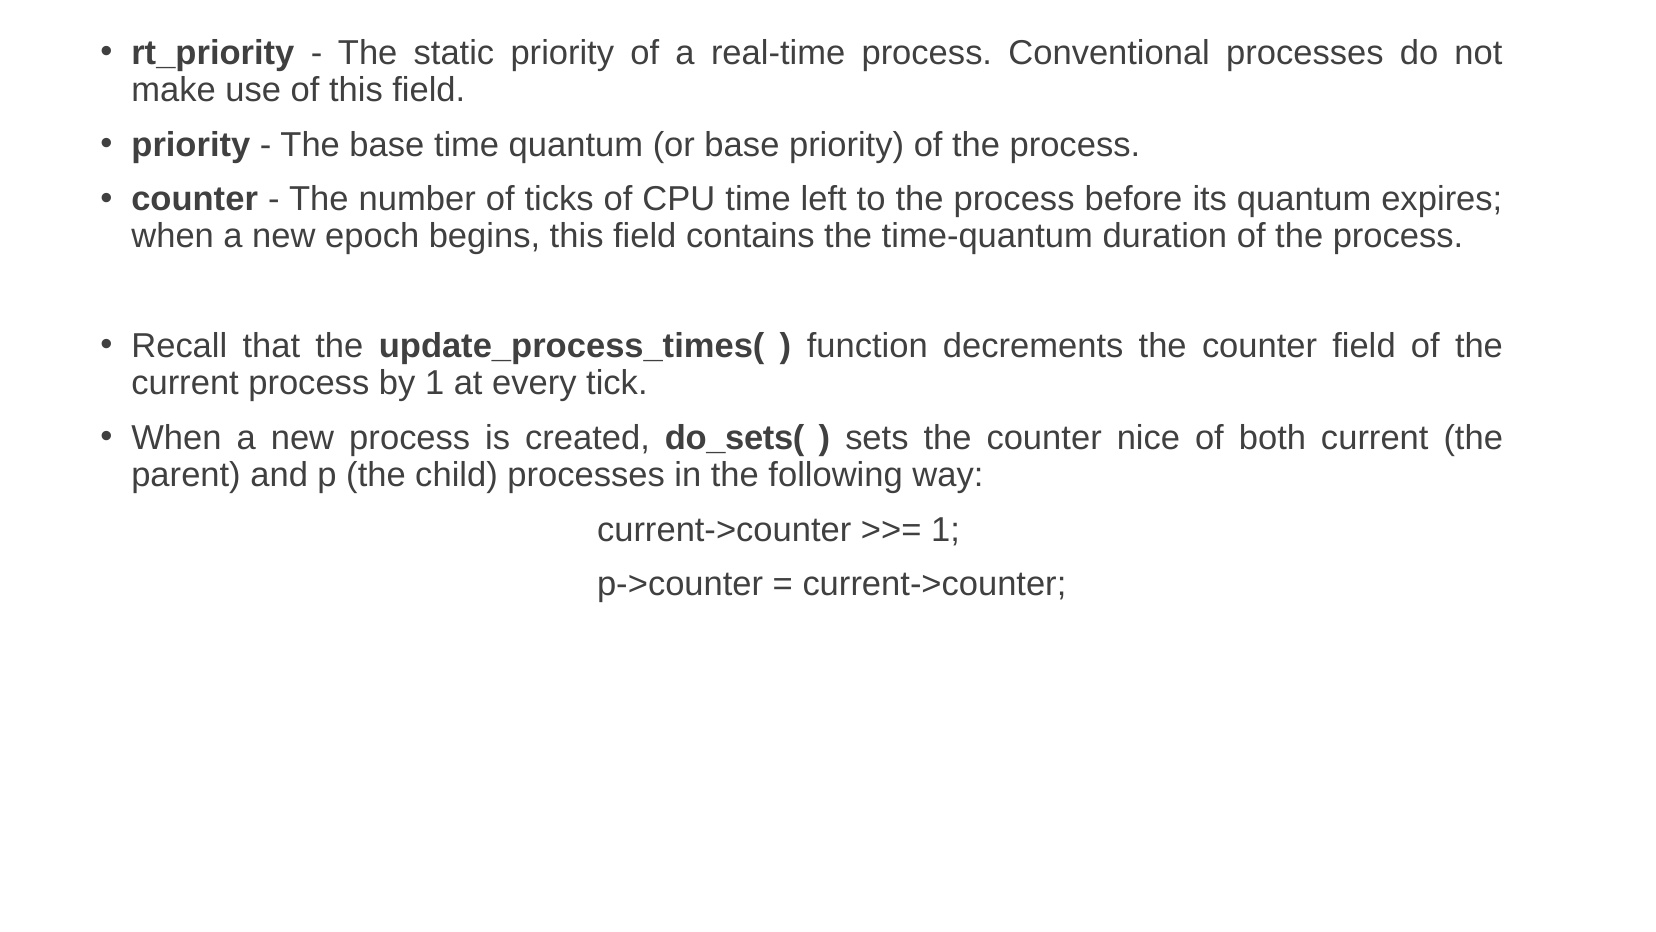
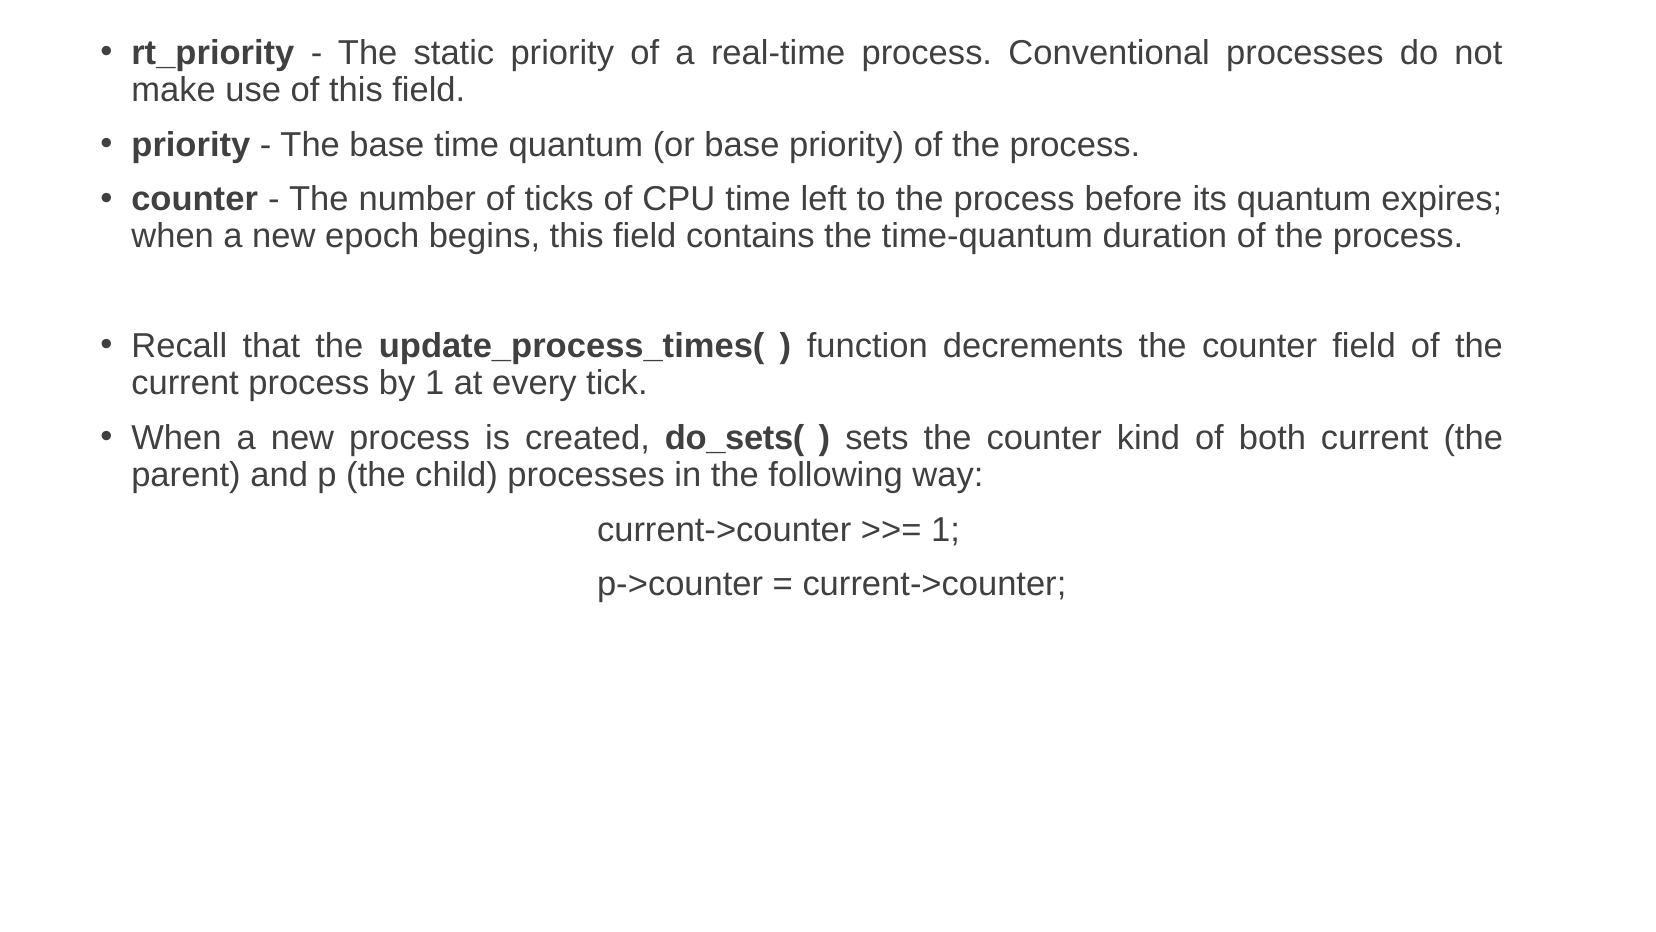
nice: nice -> kind (1148, 437)
